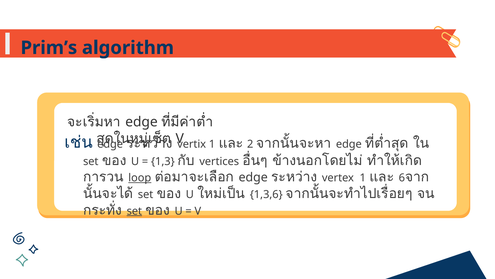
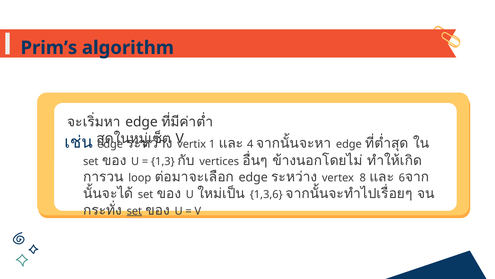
2: 2 -> 4 (250, 144)
loop underline: present -> none (140, 178)
vertex 1: 1 -> 8 (363, 178)
